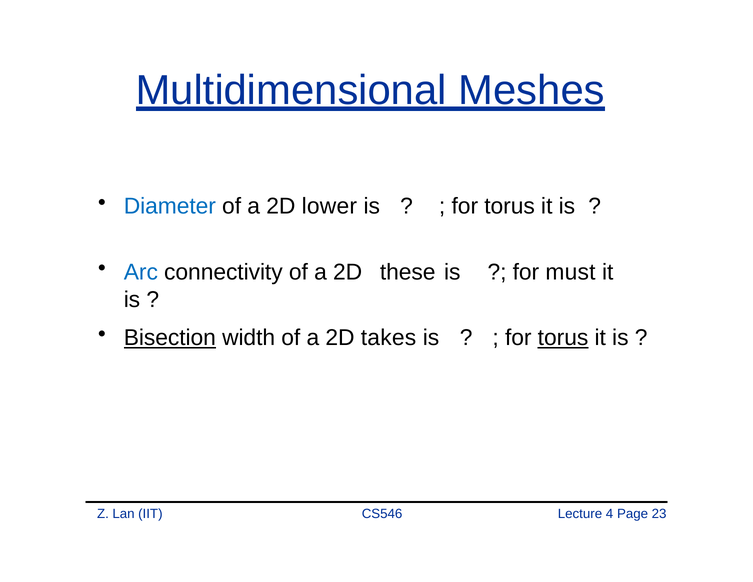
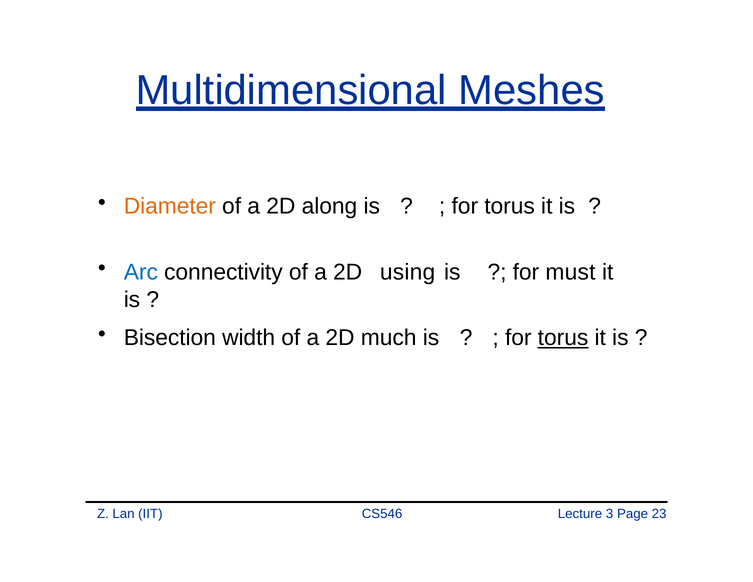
Diameter colour: blue -> orange (170, 206)
lower: lower -> along (329, 206)
these: these -> using (408, 272)
Bisection underline: present -> none (170, 338)
takes: takes -> much (389, 338)
4: 4 -> 3 (610, 514)
